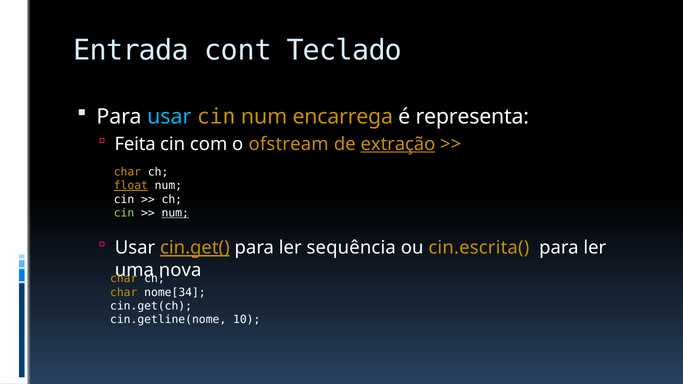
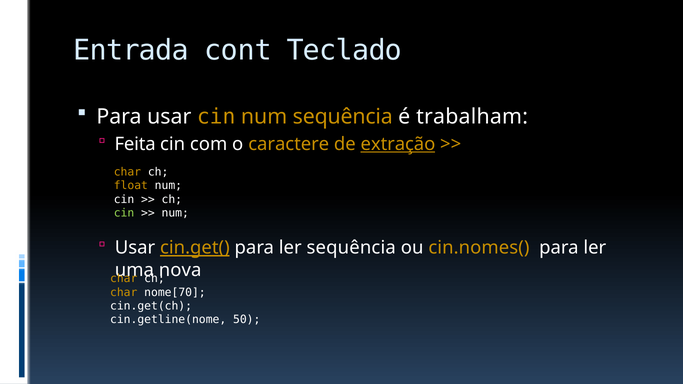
usar colour: light blue -> white (169, 117)
num encarrega: encarrega -> sequência (343, 117)
representa: representa -> trabalham (472, 117)
ofstream: ofstream -> caractere (289, 144)
float underline: present -> none (131, 186)
num underline: present -> none (175, 213)
cin.escrita(: cin.escrita( -> cin.nomes( (479, 248)
nome[34: nome[34 -> nome[70 (175, 293)
10: 10 -> 50 (247, 320)
